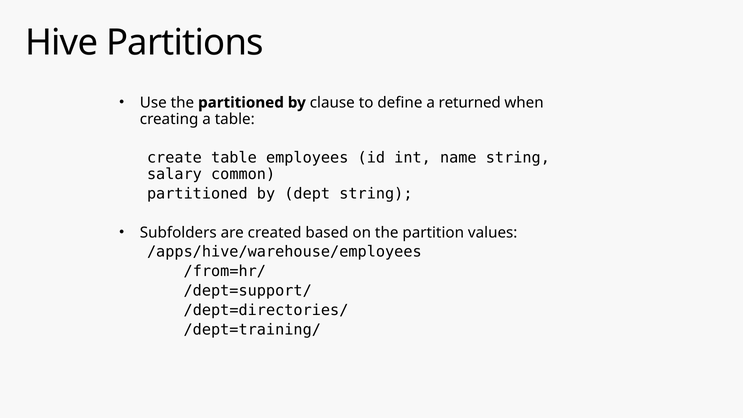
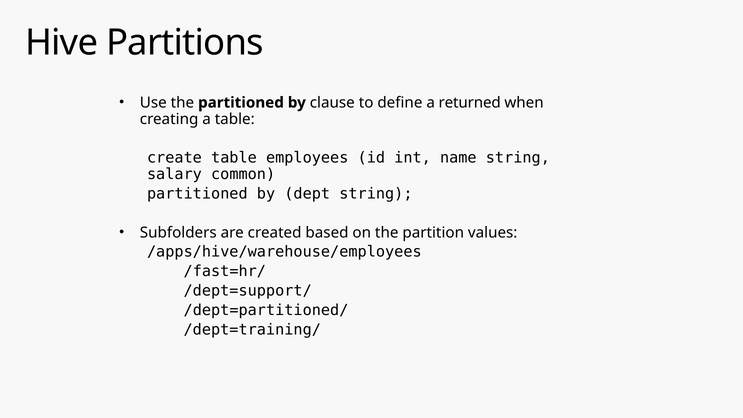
/from=hr/: /from=hr/ -> /fast=hr/ (225, 271)
/dept=directories/: /dept=directories/ -> /dept=partitioned/ (266, 310)
